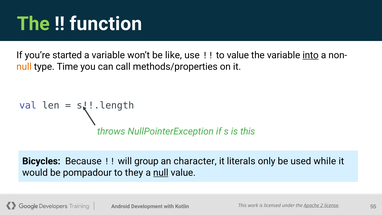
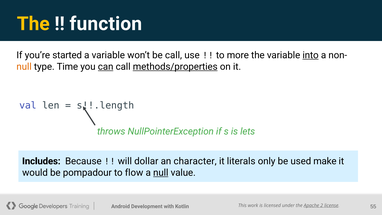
The colour: light green -> yellow (33, 24)
be like: like -> call (173, 55)
to value: value -> more (238, 55)
can underline: none -> present (106, 67)
methods/properties underline: none -> present (175, 67)
is this: this -> lets (248, 132)
Bicycles: Bicycles -> Includes (41, 161)
group: group -> dollar (146, 161)
while: while -> make (325, 161)
they: they -> flow (134, 173)
